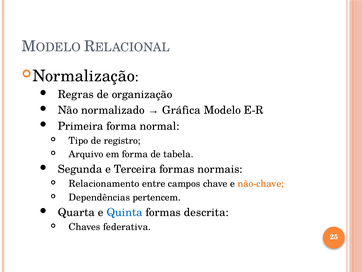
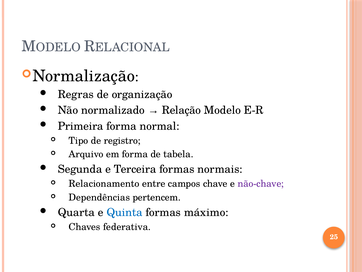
Gráfica: Gráfica -> Relação (181, 110)
não-chave colour: orange -> purple (261, 183)
descrita: descrita -> máximo (206, 212)
